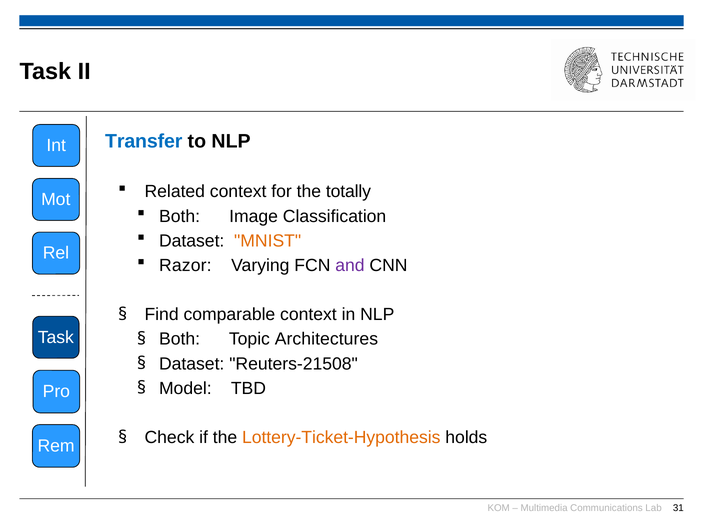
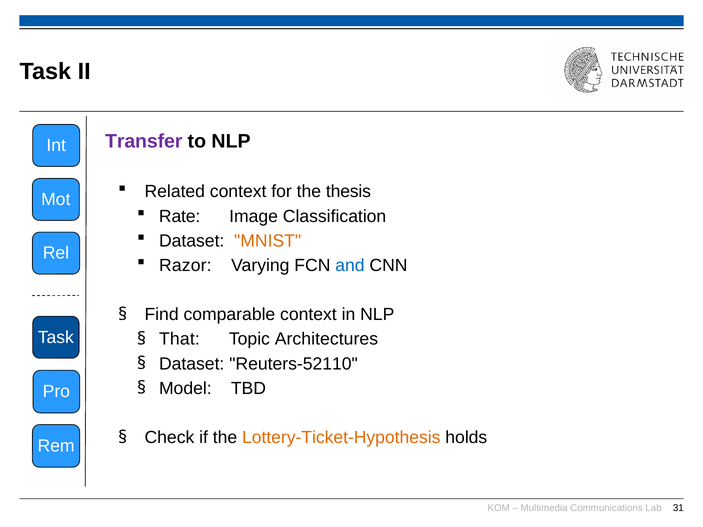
Transfer colour: blue -> purple (144, 141)
totally: totally -> thesis (348, 192)
Both: Both -> Rate (180, 216)
and colour: purple -> blue (350, 266)
Both: Both -> That (179, 339)
Reuters-21508: Reuters-21508 -> Reuters-52110 (294, 364)
